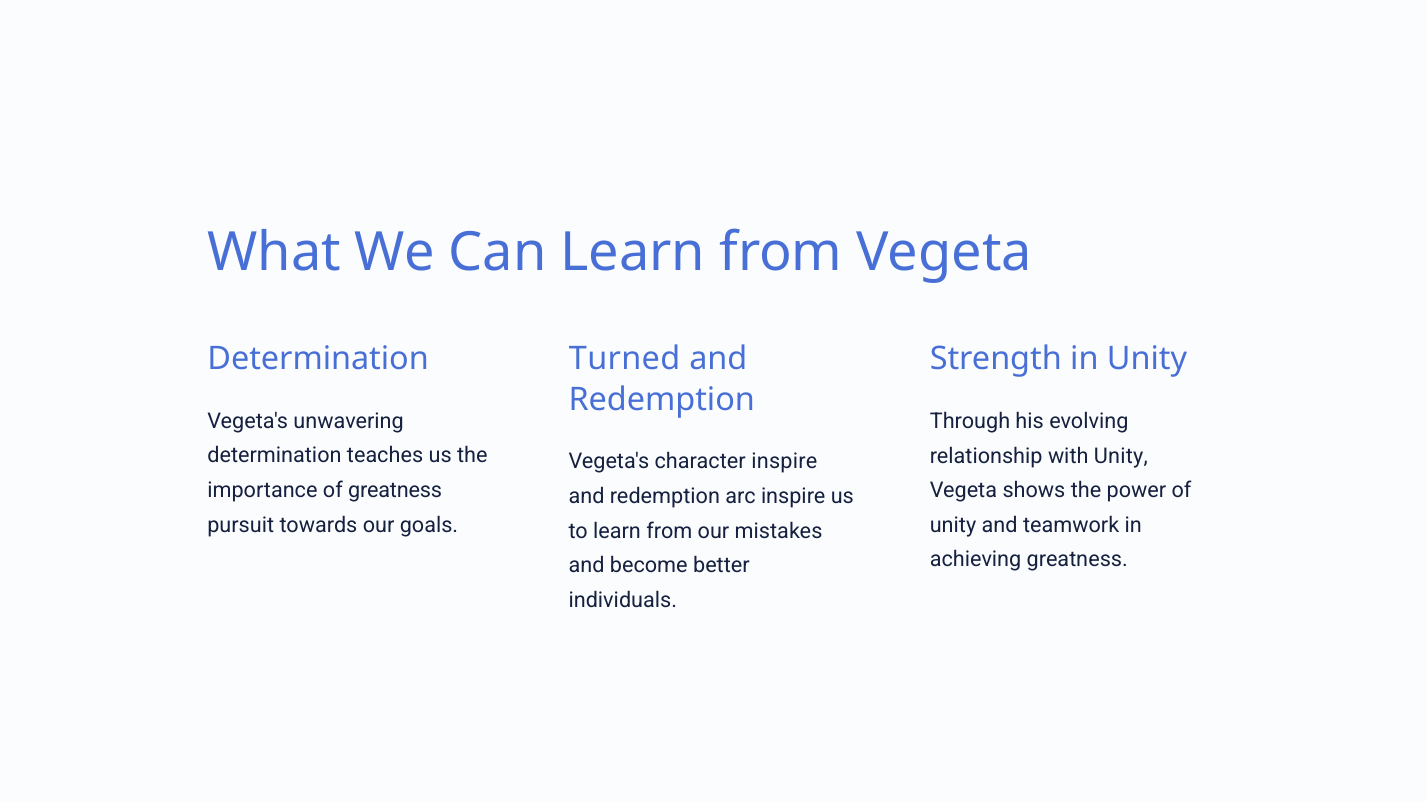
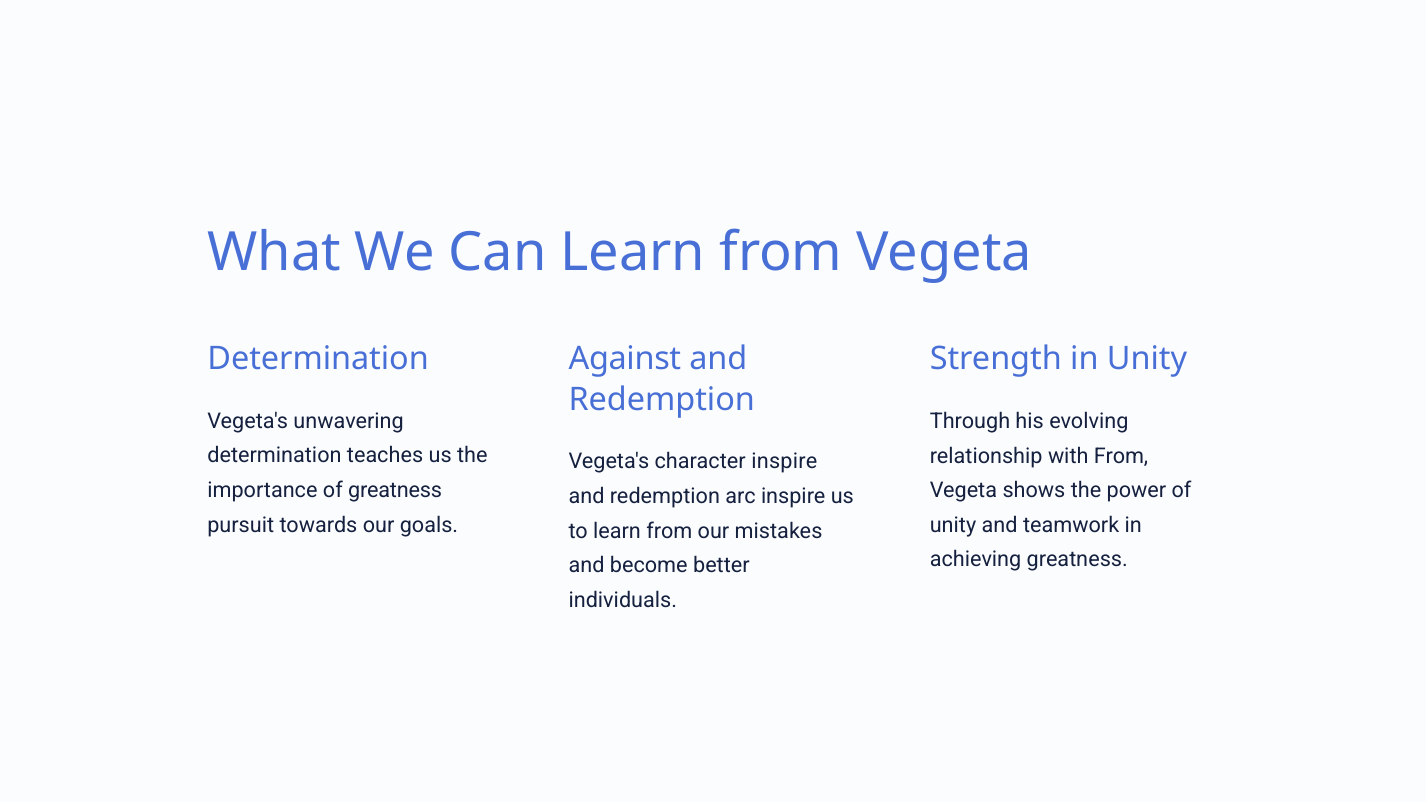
Turned: Turned -> Against (625, 359)
with Unity: Unity -> From (1121, 456)
